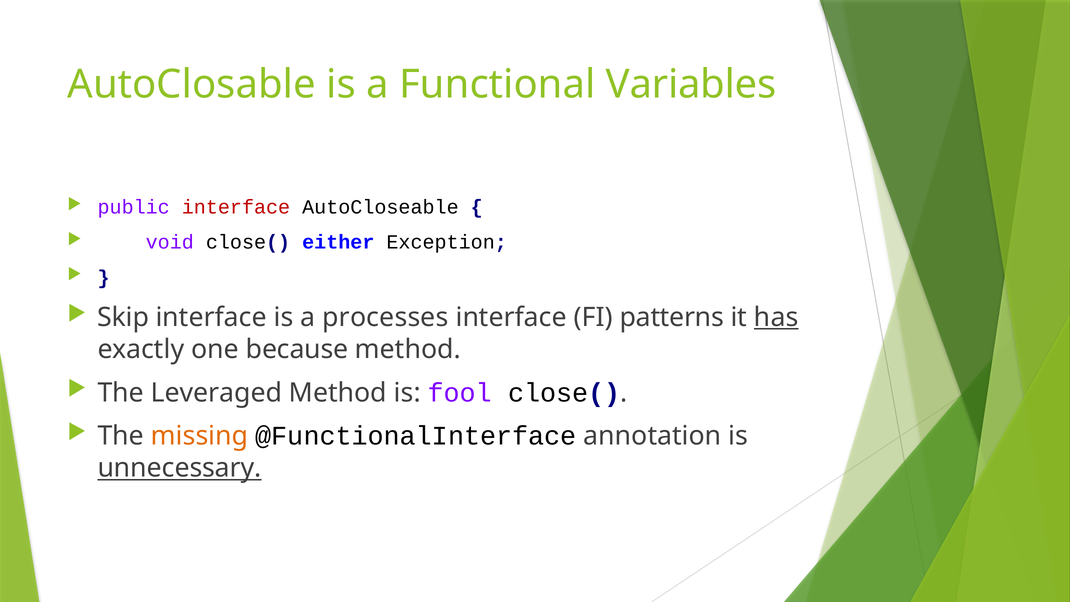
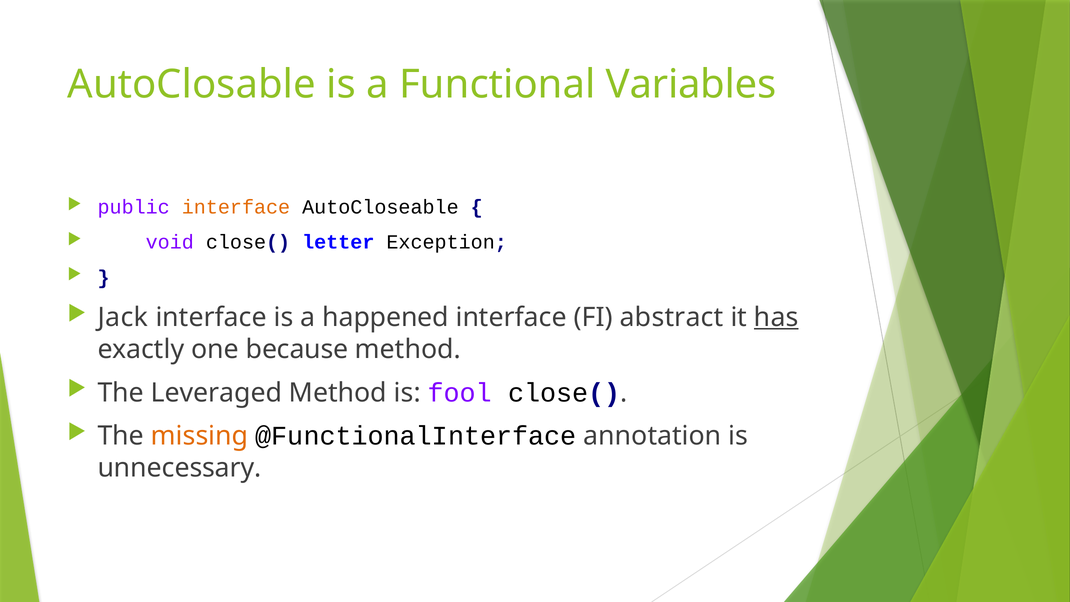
interface colour: red -> orange (236, 207)
either: either -> letter (338, 242)
Skip: Skip -> Jack (123, 317)
processes: processes -> happened (386, 317)
patterns: patterns -> abstract (672, 317)
unnecessary underline: present -> none (180, 468)
